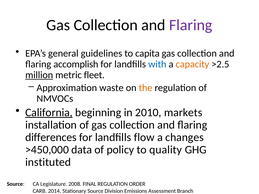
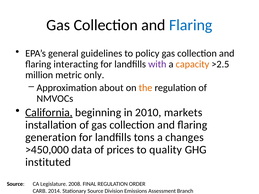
Flaring colour: purple -> blue (191, 25)
capita: capita -> policy (147, 53)
accomplish: accomplish -> interacting (76, 64)
with colour: blue -> purple (157, 64)
million underline: present -> none (39, 75)
fleet: fleet -> only (94, 75)
waste: waste -> about (111, 88)
differences: differences -> generation (51, 137)
flow: flow -> tons (144, 137)
policy: policy -> prices (120, 150)
